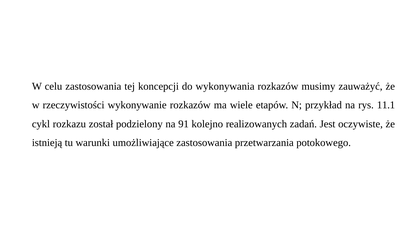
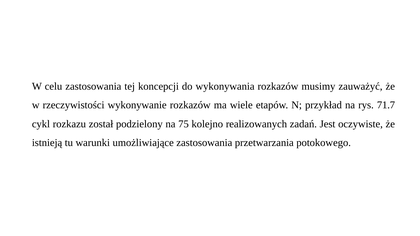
11.1: 11.1 -> 71.7 (386, 105)
91: 91 -> 75 (184, 124)
